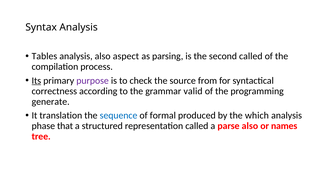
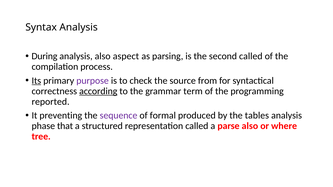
Tables: Tables -> During (44, 56)
according underline: none -> present (98, 91)
valid: valid -> term (193, 91)
generate: generate -> reported (51, 102)
translation: translation -> preventing (61, 116)
sequence colour: blue -> purple (119, 116)
which: which -> tables (257, 116)
names: names -> where (284, 126)
